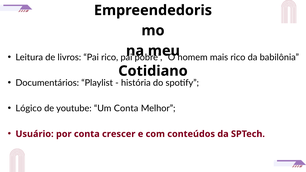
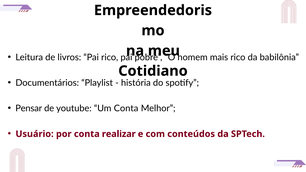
Lógico: Lógico -> Pensar (29, 109)
crescer: crescer -> realizar (119, 134)
